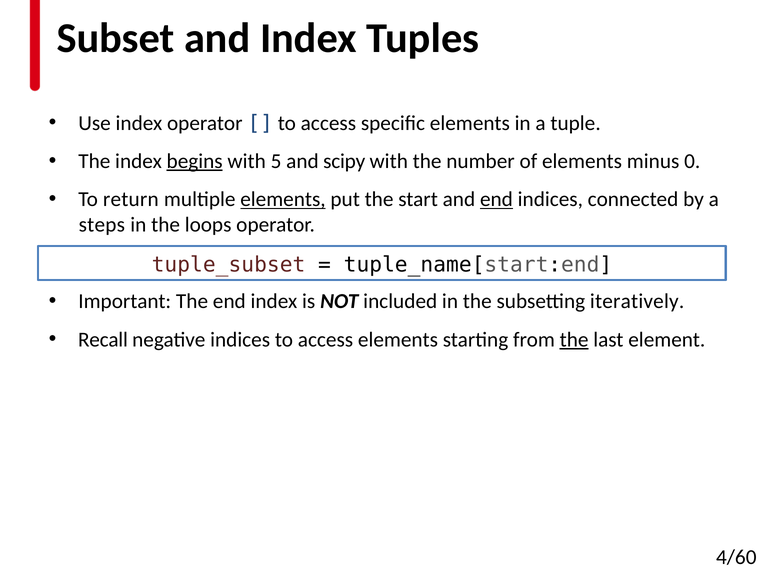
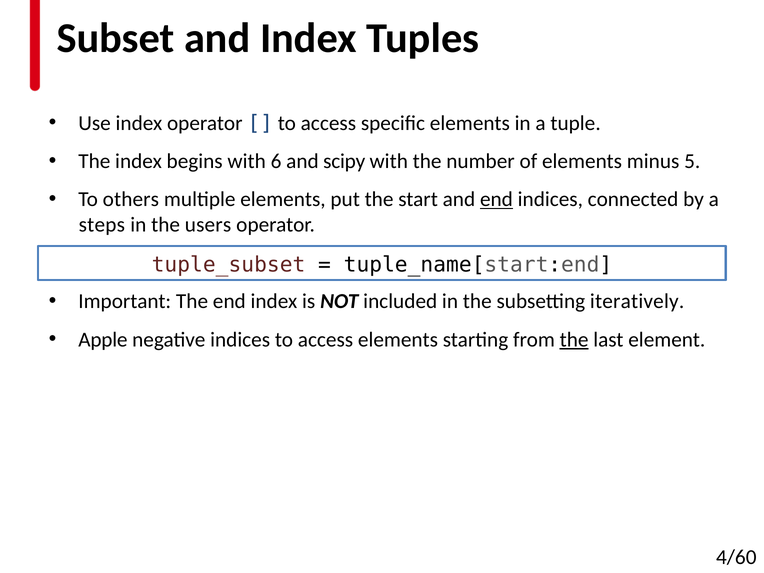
begins underline: present -> none (195, 161)
5: 5 -> 6 (276, 161)
0: 0 -> 5 (692, 161)
return: return -> others (131, 199)
elements underline: present -> none (283, 199)
loops: loops -> users (208, 225)
Recall: Recall -> Apple (103, 339)
